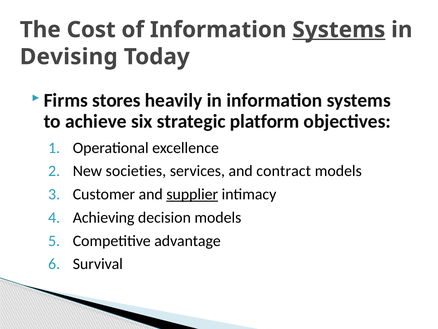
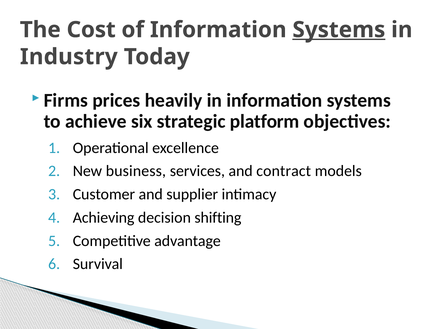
Devising: Devising -> Industry (69, 57)
stores: stores -> prices (116, 100)
societies: societies -> business (136, 171)
supplier underline: present -> none (192, 194)
decision models: models -> shifting (218, 217)
